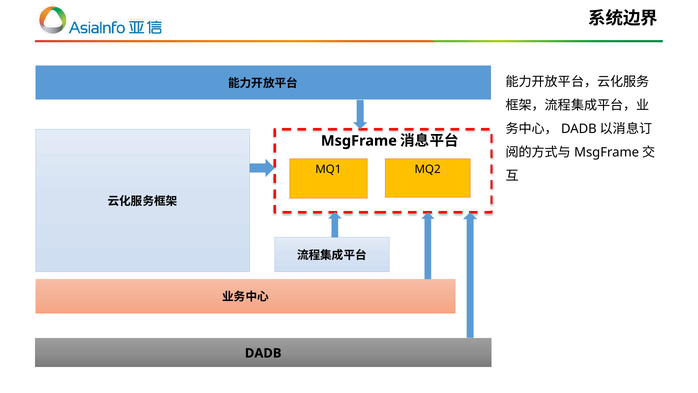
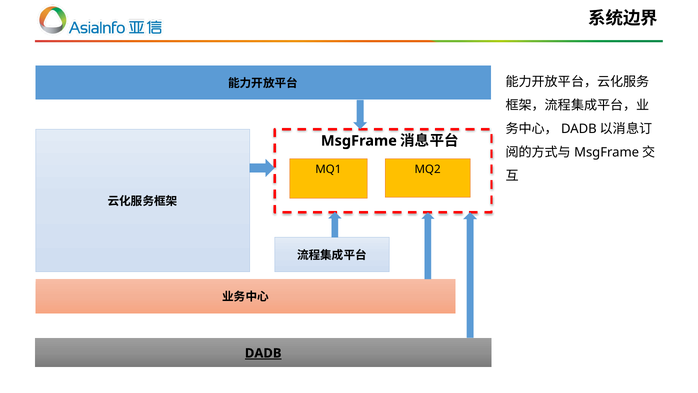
DADB underline: none -> present (263, 353)
